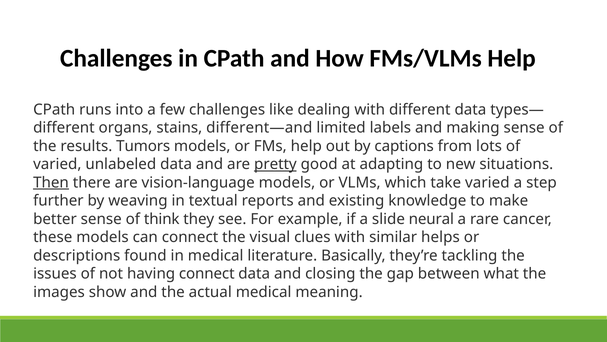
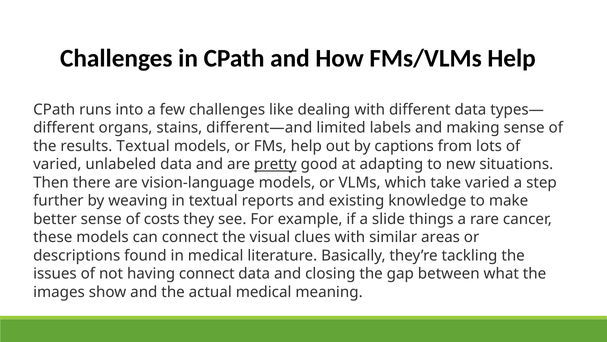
results Tumors: Tumors -> Textual (143, 146)
Then underline: present -> none (51, 182)
think: think -> costs (162, 219)
neural: neural -> things (431, 219)
helps: helps -> areas (441, 237)
